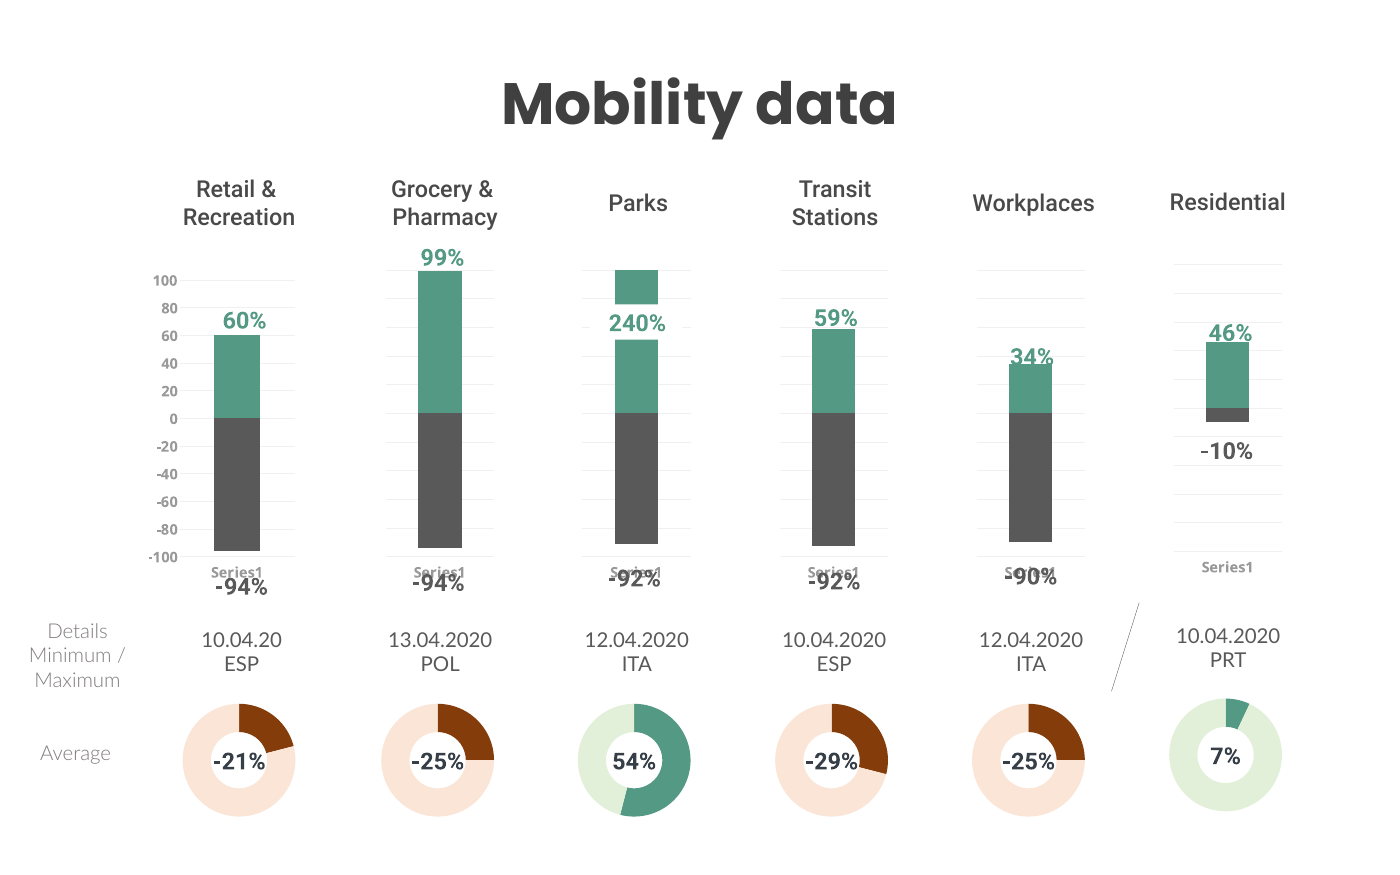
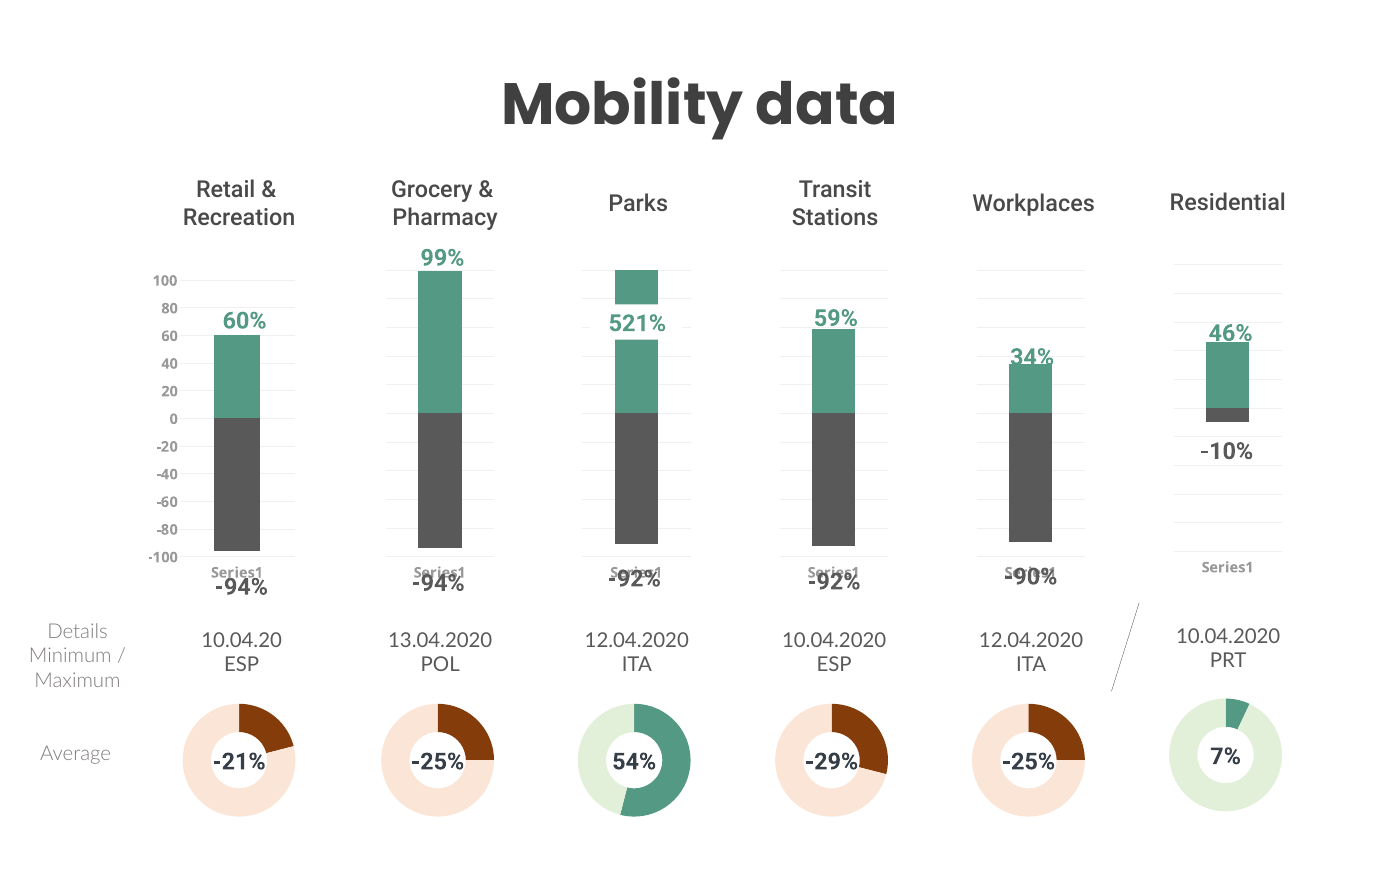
240%: 240% -> 521% (637, 323)
